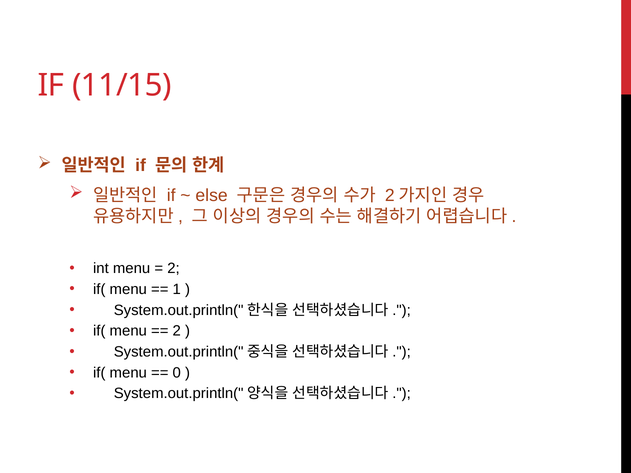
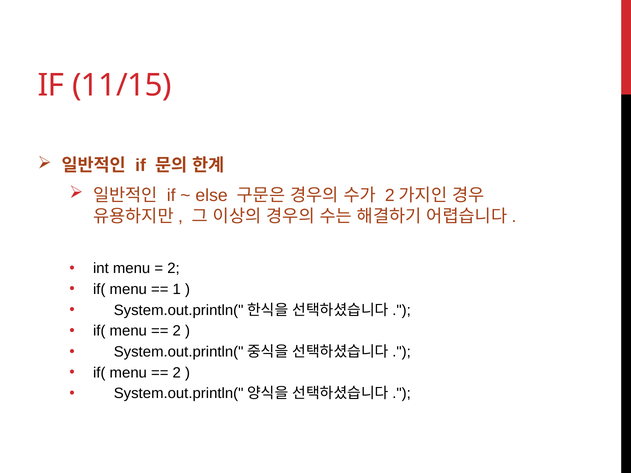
0: 0 -> 2 (177, 373)
